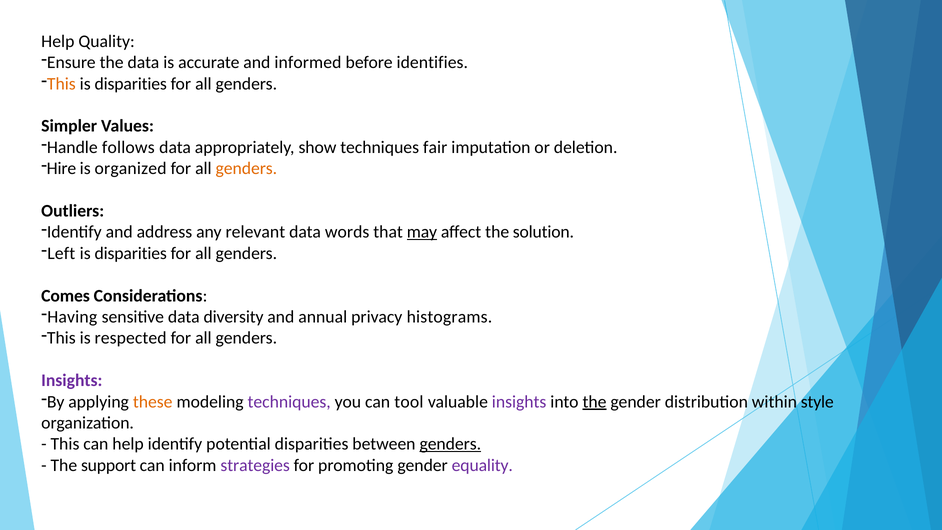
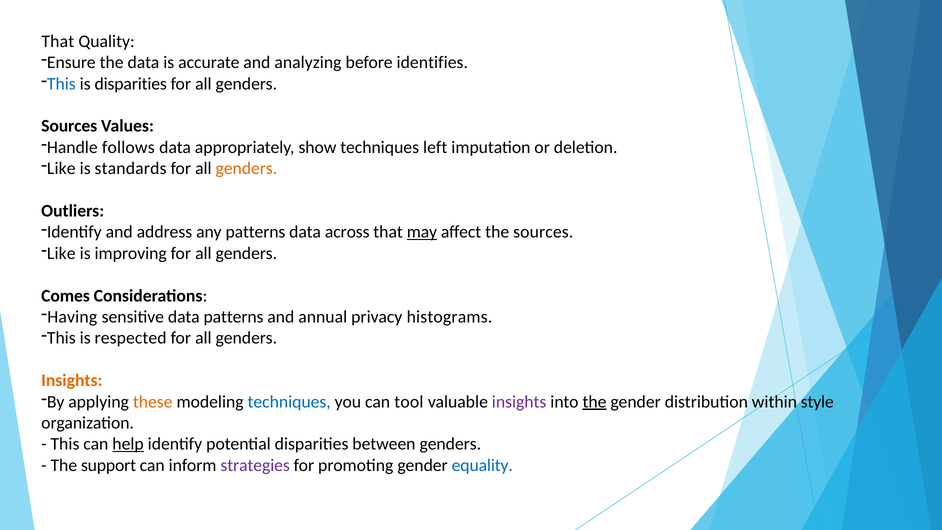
Help: Help -> That (58, 41)
informed: informed -> analyzing (308, 62)
This colour: orange -> blue (61, 84)
Simpler: Simpler -> Sources (69, 126)
fair: fair -> left (435, 147)
Hire: Hire -> Like (61, 168)
organized: organized -> standards (131, 168)
any relevant: relevant -> patterns (255, 232)
words: words -> across (347, 232)
the solution: solution -> sources (543, 232)
Left: Left -> Like (61, 253)
disparities: disparities -> improving (131, 253)
data diversity: diversity -> patterns (234, 317)
Insights colour: purple -> orange (72, 380)
techniques colour: purple -> blue (289, 402)
help underline: none -> present (128, 444)
genders underline: present -> none (450, 444)
equality colour: purple -> blue (482, 465)
